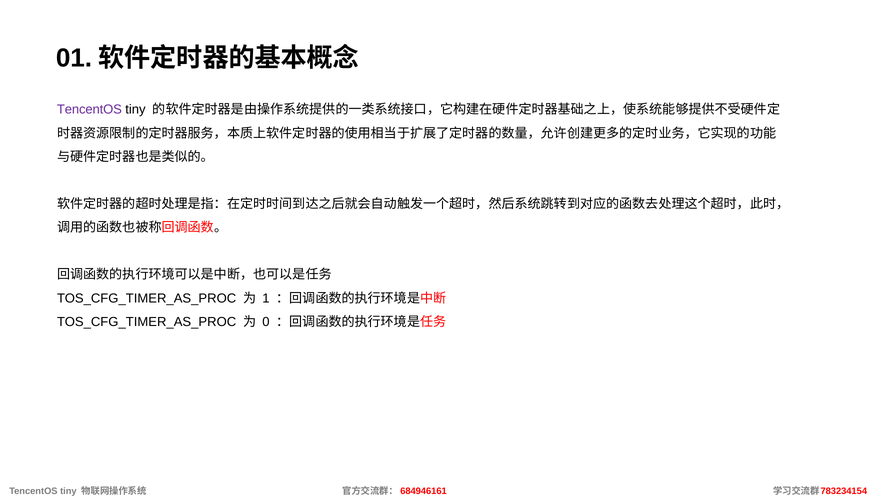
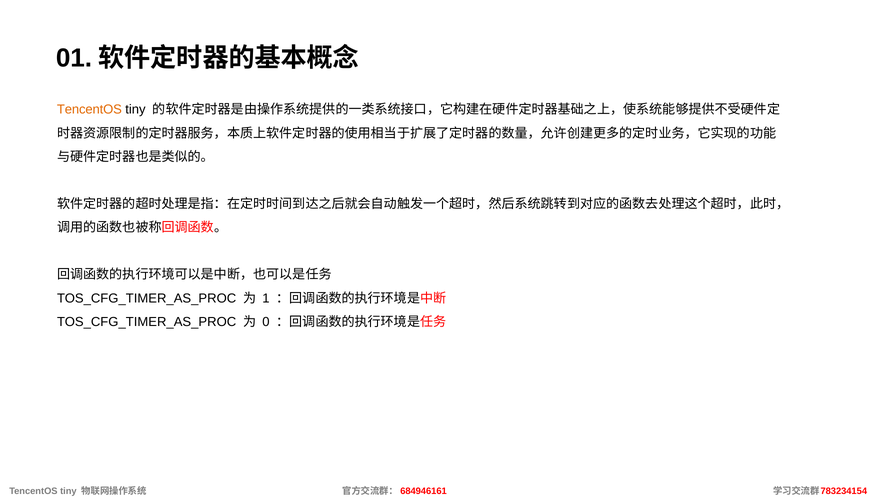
TencentOS colour: purple -> orange (89, 110)
